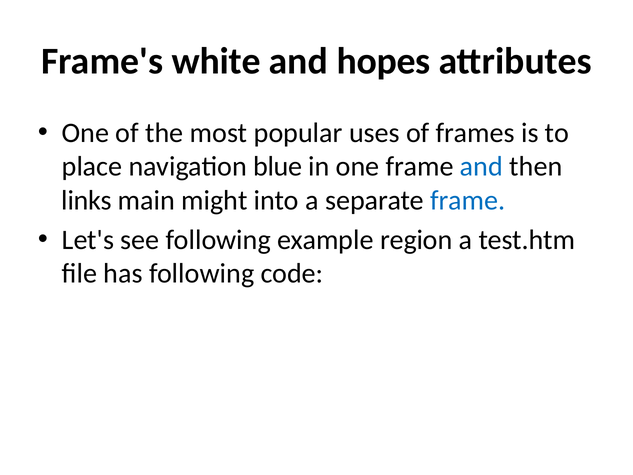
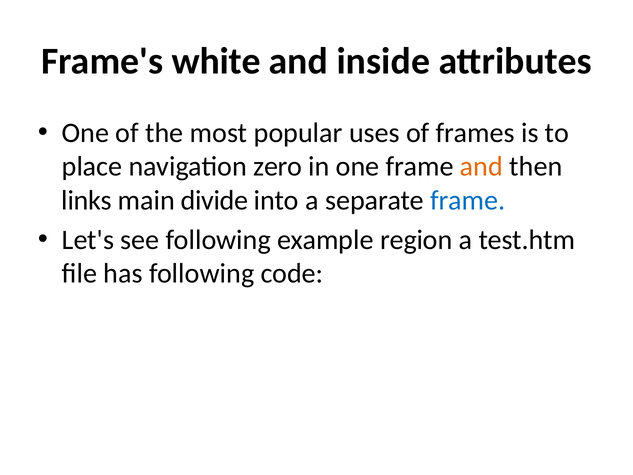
hopes: hopes -> inside (383, 61)
blue: blue -> zero (278, 167)
and colour: blue -> orange (481, 167)
might: might -> divide (214, 200)
